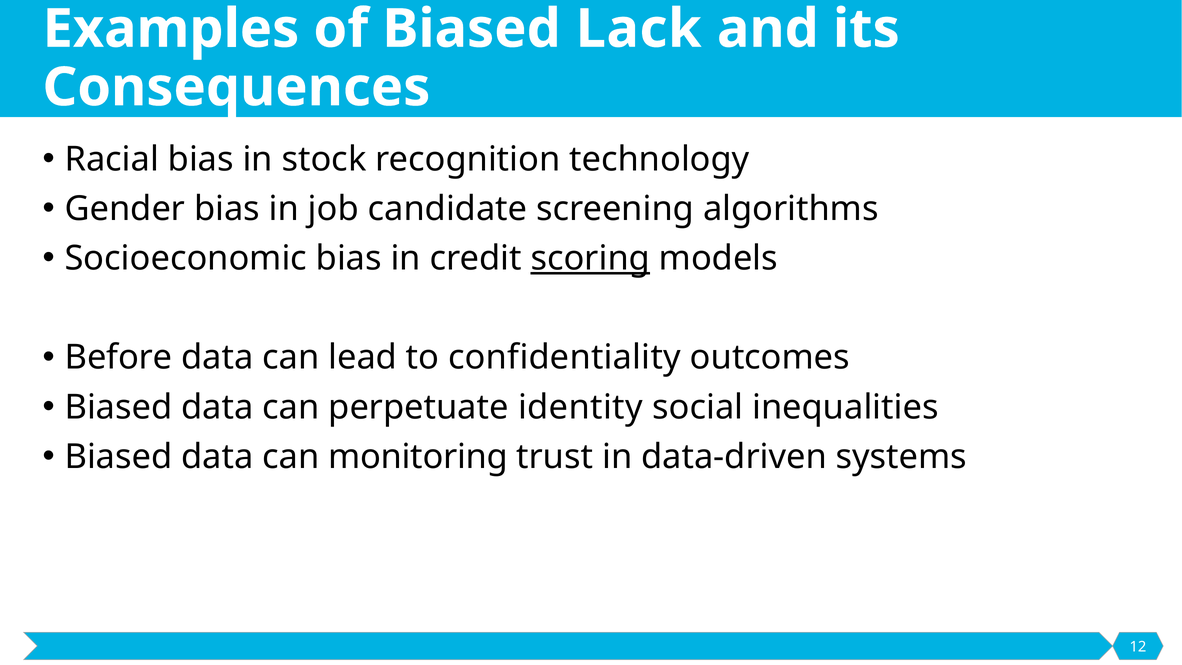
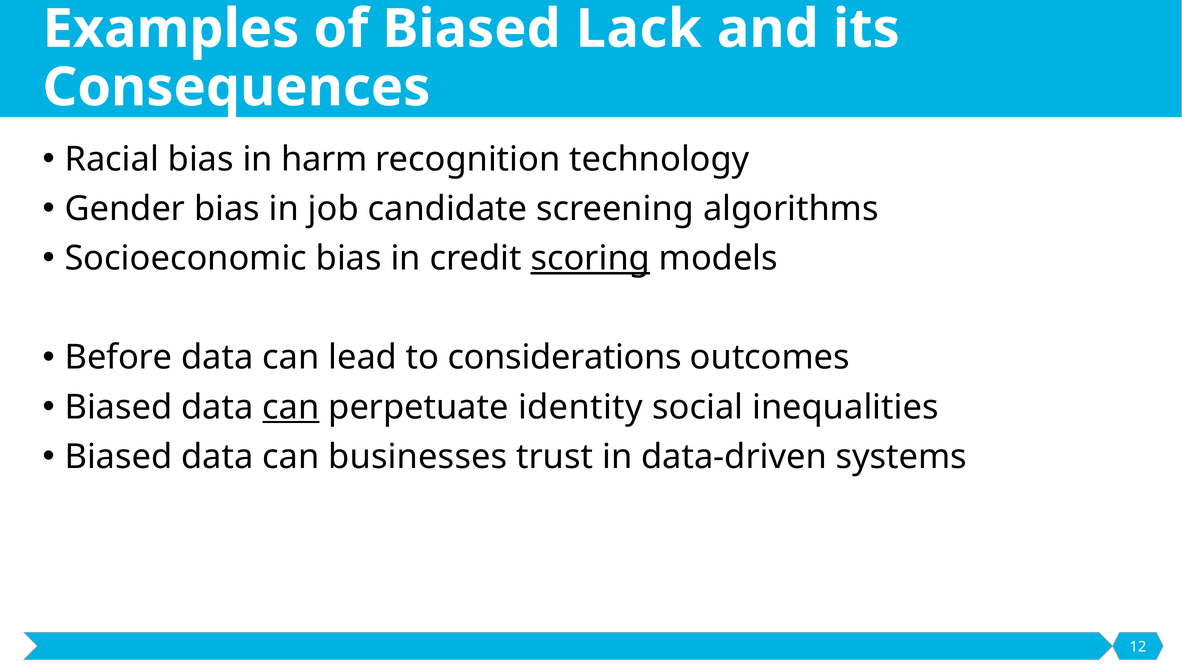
stock: stock -> harm (324, 159)
confidentiality: confidentiality -> considerations (565, 357)
can underline: none -> present (291, 407)
monitoring: monitoring -> businesses (418, 457)
